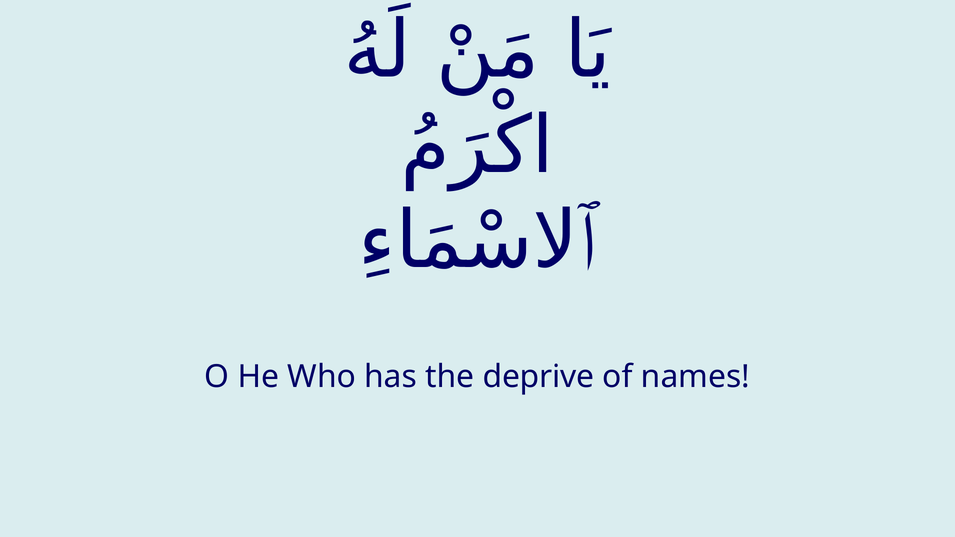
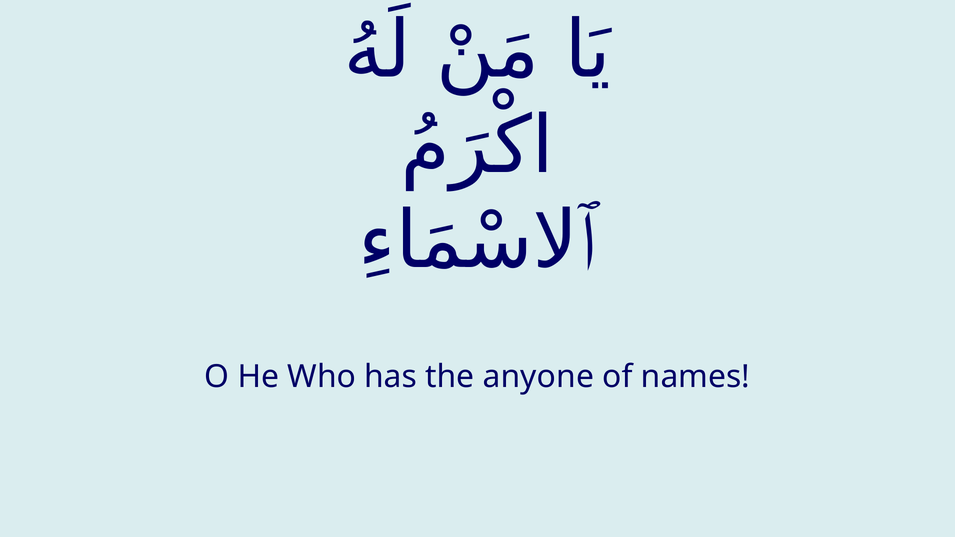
deprive: deprive -> anyone (538, 377)
